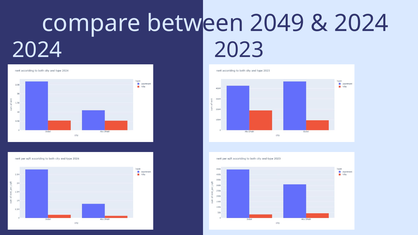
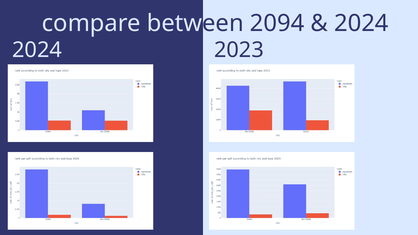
2049: 2049 -> 2094 (277, 23)
